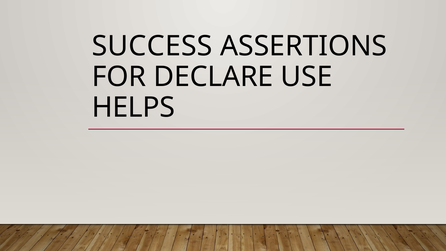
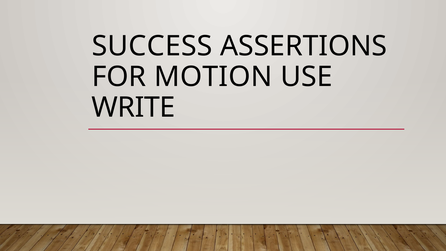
DECLARE: DECLARE -> MOTION (213, 77)
HELPS: HELPS -> WRITE (133, 107)
